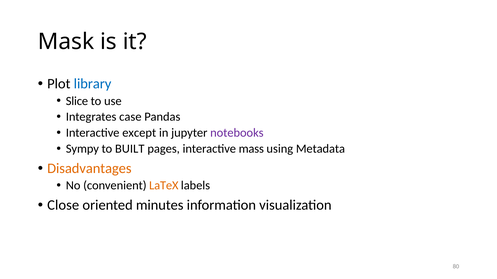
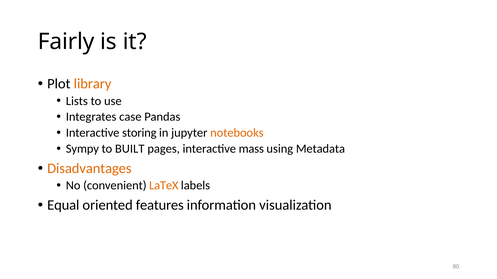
Mask: Mask -> Fairly (66, 42)
library colour: blue -> orange (93, 84)
Slice: Slice -> Lists (77, 101)
except: except -> storing (139, 133)
notebooks colour: purple -> orange (237, 133)
Close: Close -> Equal (63, 206)
minutes: minutes -> features (160, 206)
